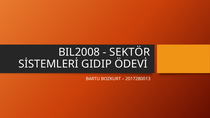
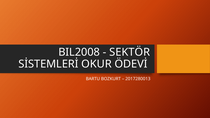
GIDIP: GIDIP -> OKUR (96, 64)
